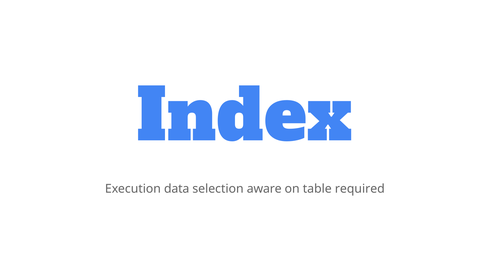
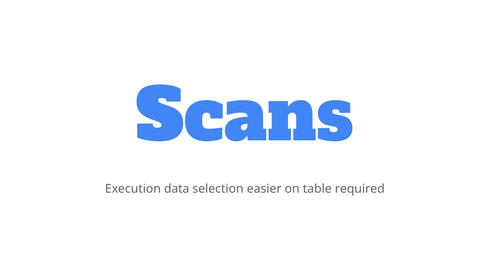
Index: Index -> Scans (245, 117)
aware: aware -> easier (264, 189)
